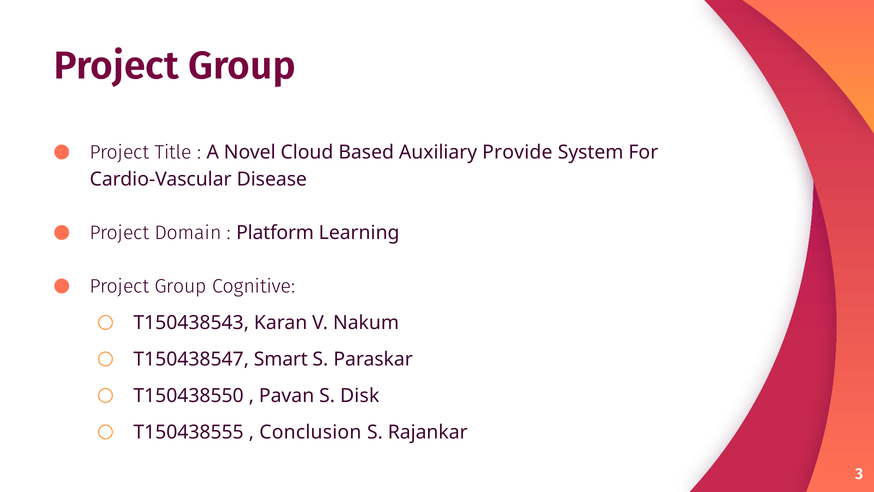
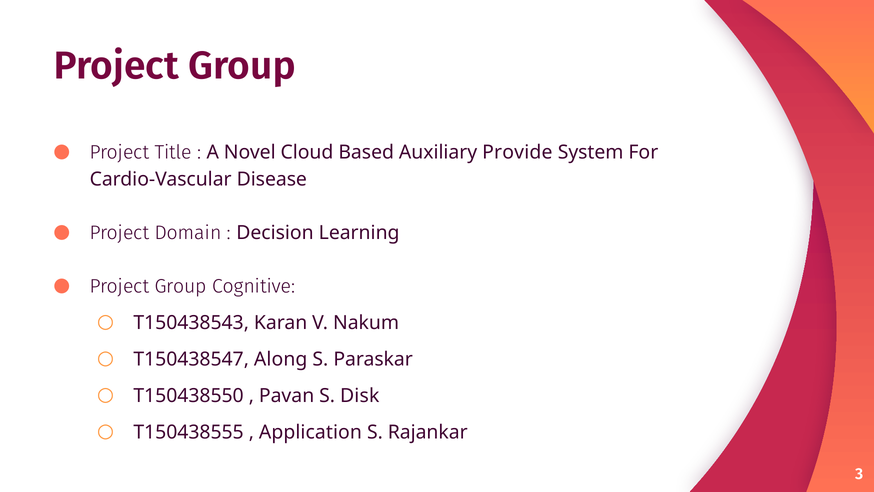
Platform: Platform -> Decision (275, 233)
Smart: Smart -> Along (281, 359)
Conclusion: Conclusion -> Application (310, 432)
